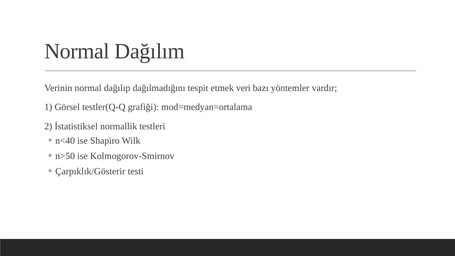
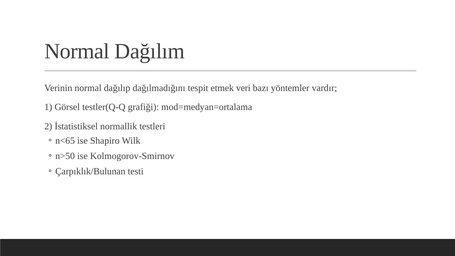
n<40: n<40 -> n<65 (65, 141)
Çarpıklık/Gösterir: Çarpıklık/Gösterir -> Çarpıklık/Bulunan (90, 171)
